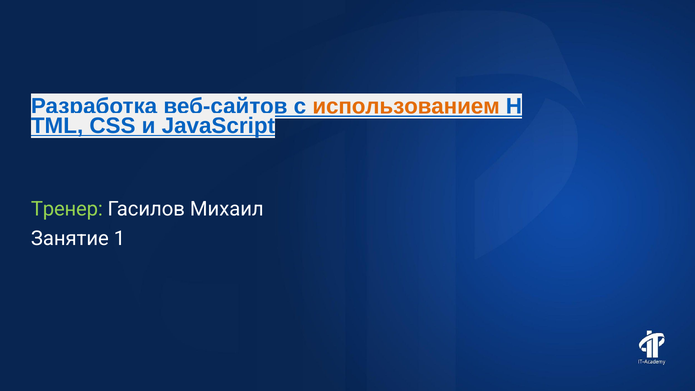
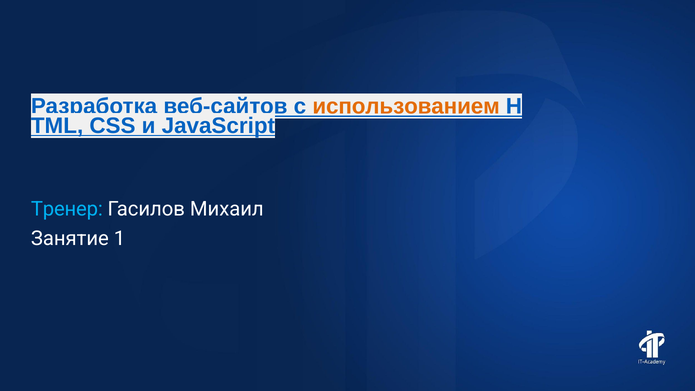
Тренер colour: light green -> light blue (67, 209)
